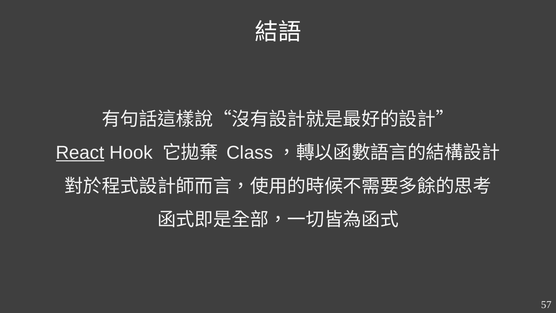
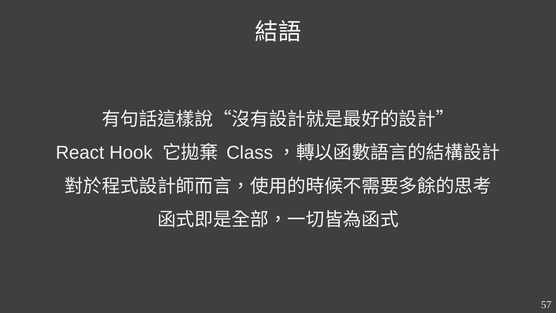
React underline: present -> none (80, 153)
